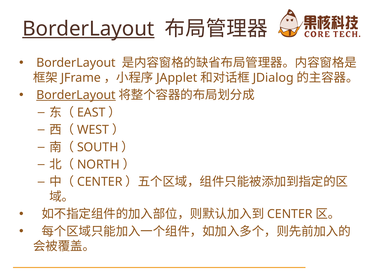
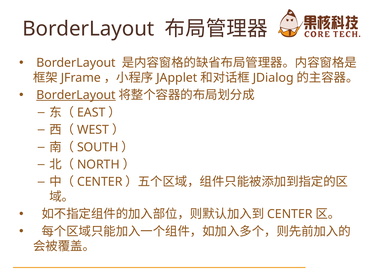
BorderLayout underline: present -> none (88, 29)
